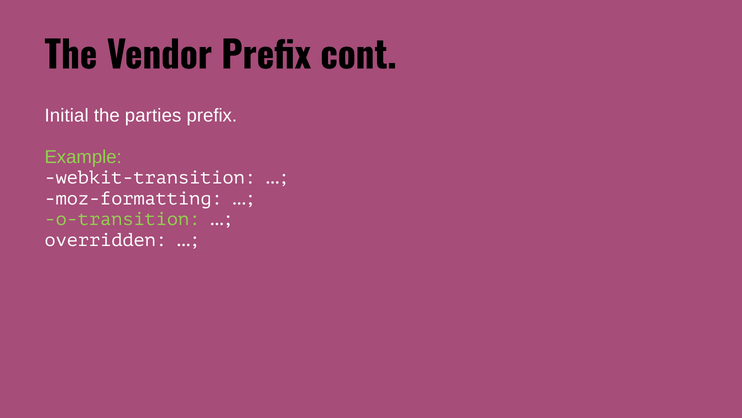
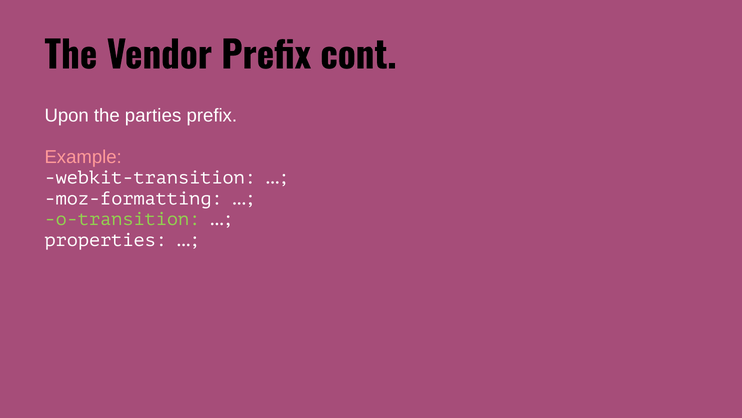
Initial: Initial -> Upon (67, 116)
Example colour: light green -> pink (83, 157)
overridden: overridden -> properties (106, 240)
